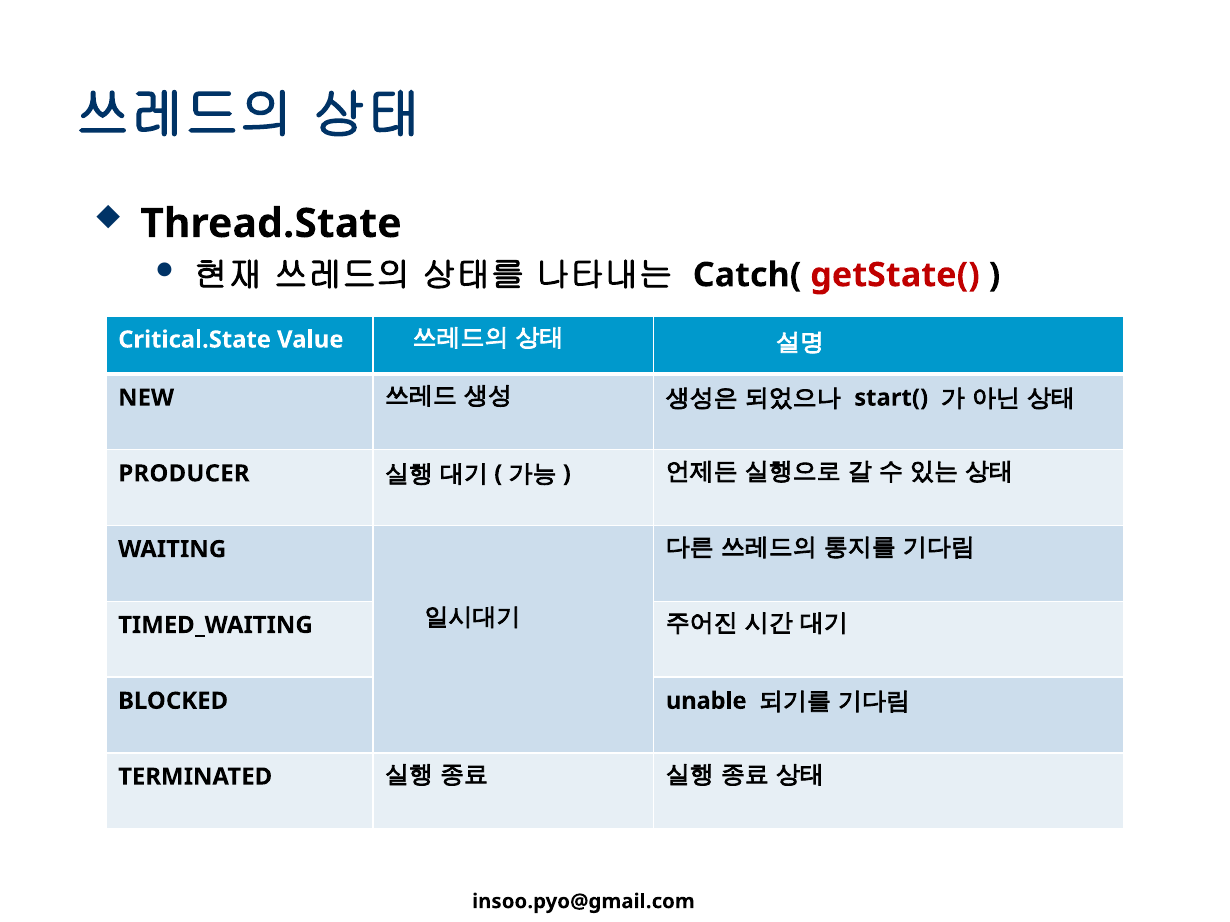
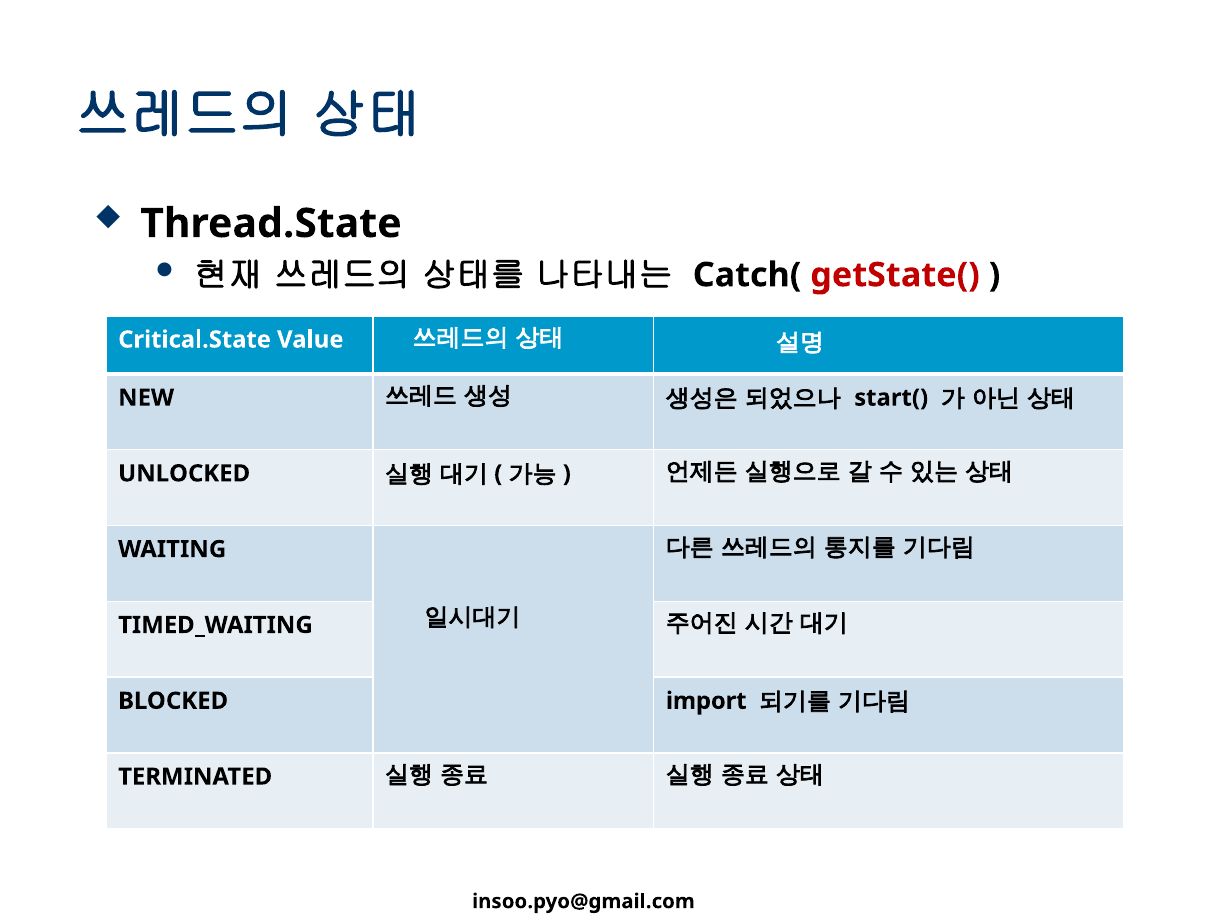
PRODUCER: PRODUCER -> UNLOCKED (184, 474)
unable: unable -> import (706, 701)
